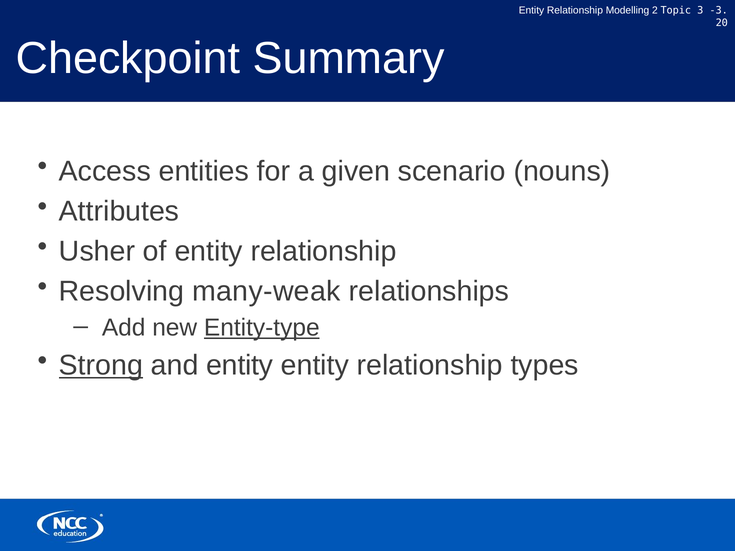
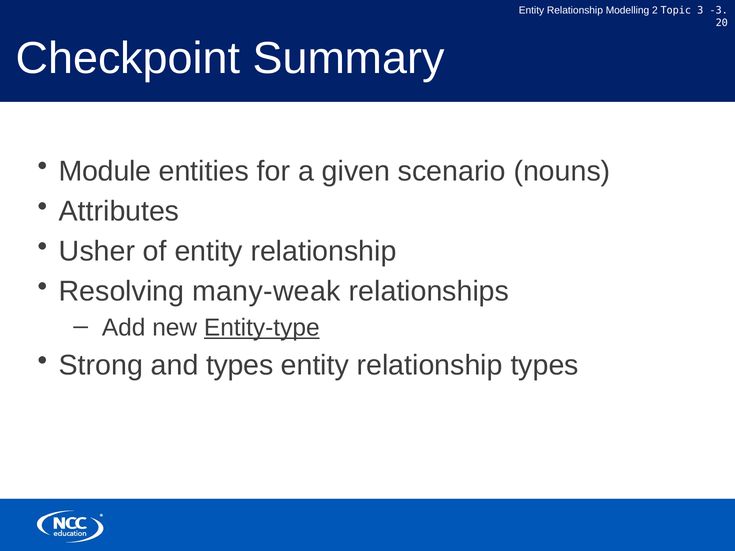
Access: Access -> Module (105, 171)
Strong underline: present -> none (101, 366)
and entity: entity -> types (240, 366)
